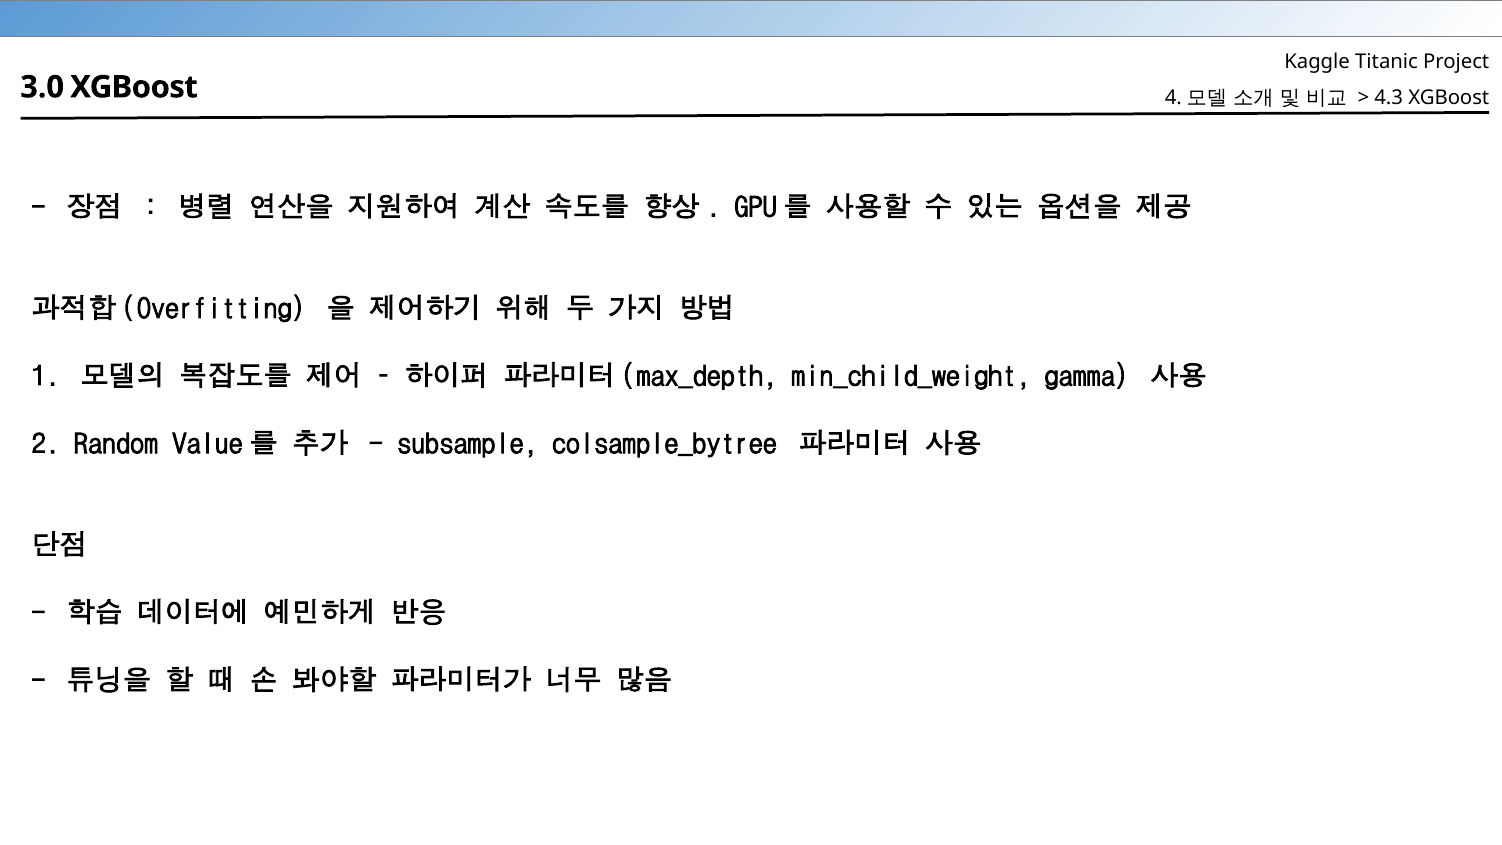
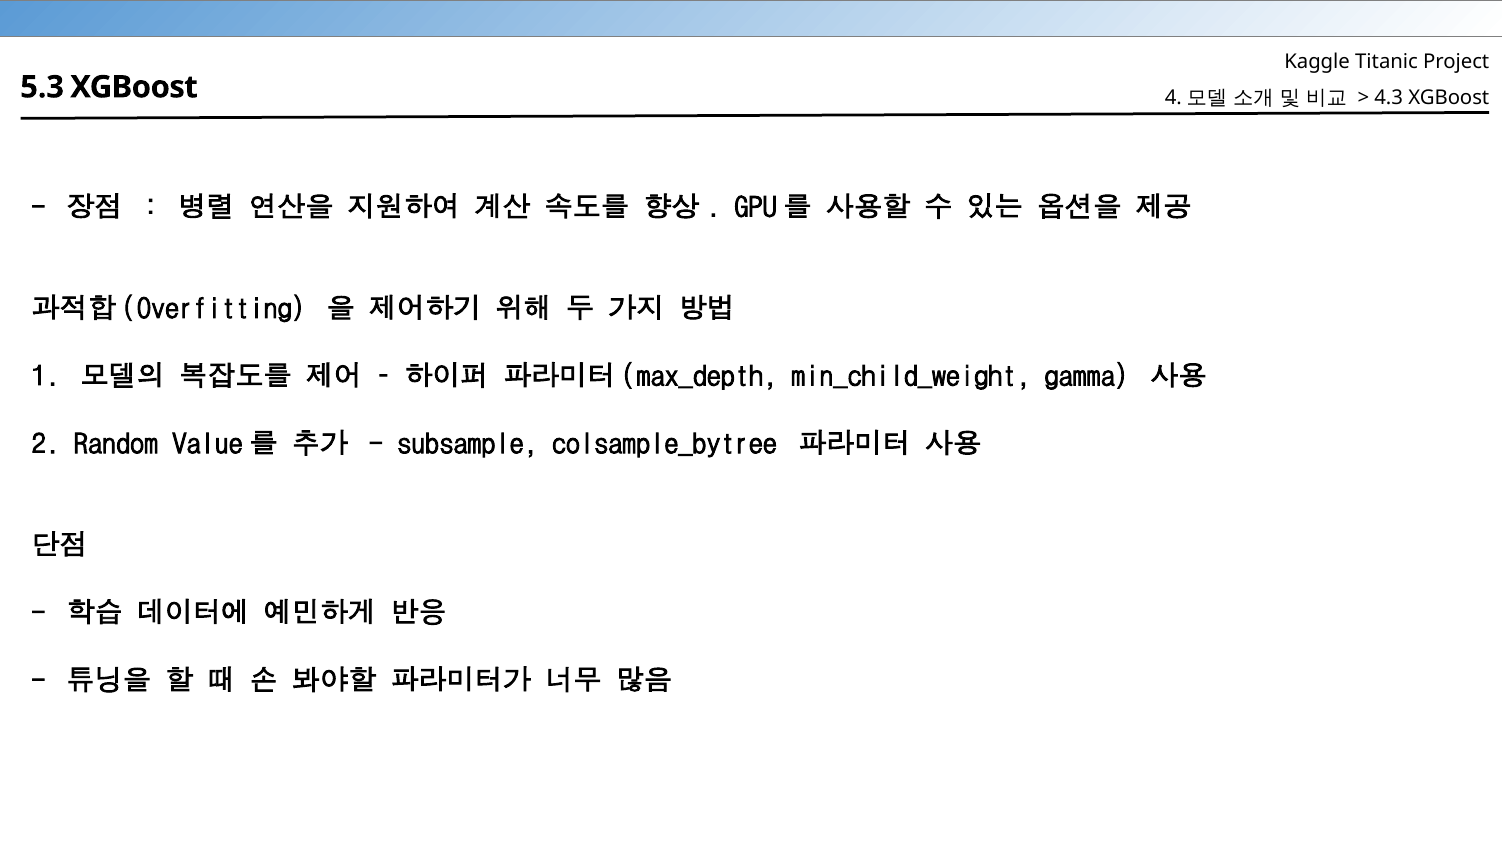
3.0: 3.0 -> 5.3 (42, 87)
